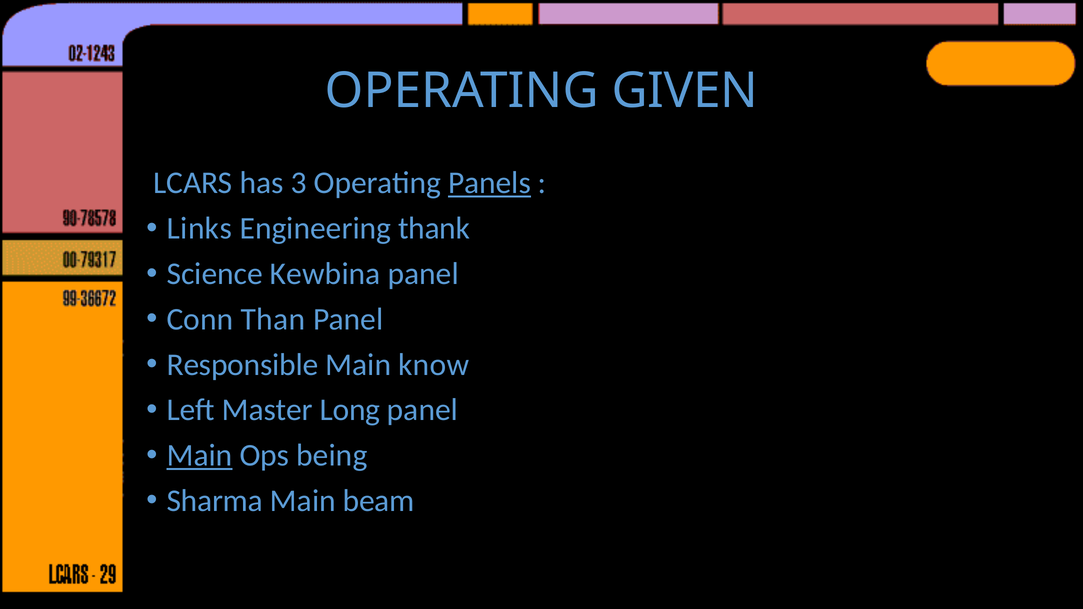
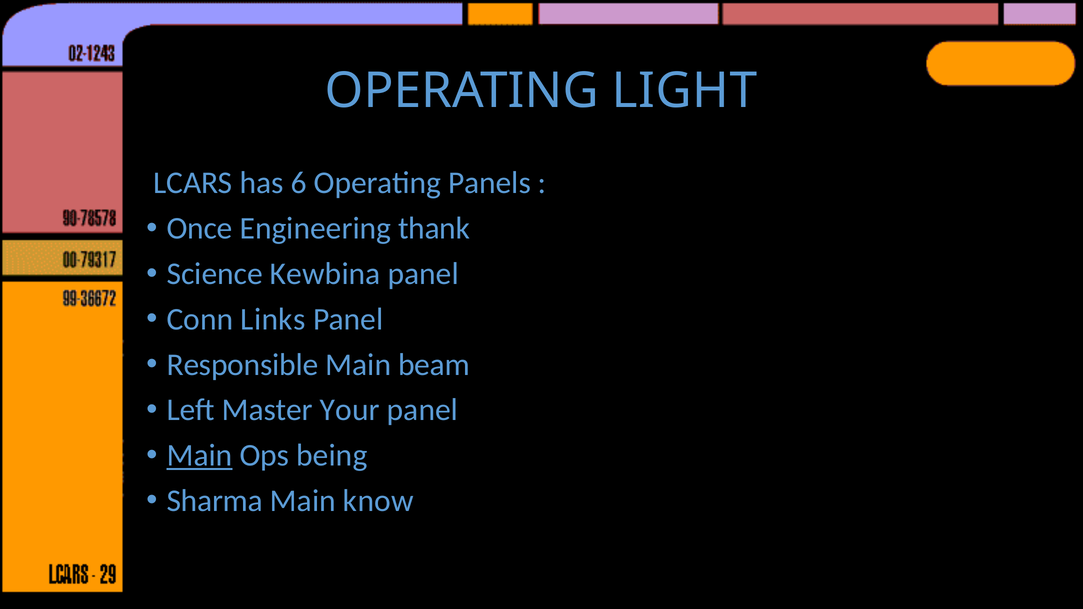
GIVEN: GIVEN -> LIGHT (684, 91)
3: 3 -> 6 (299, 183)
Panels underline: present -> none (490, 183)
Links: Links -> Once (200, 229)
Than: Than -> Links (273, 319)
know: know -> beam (434, 365)
Long: Long -> Your (350, 410)
beam: beam -> know (378, 501)
